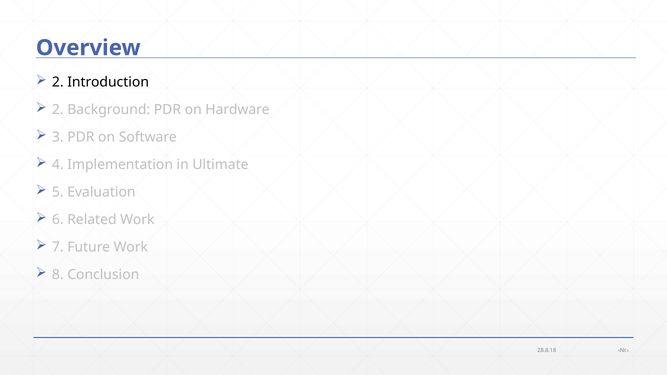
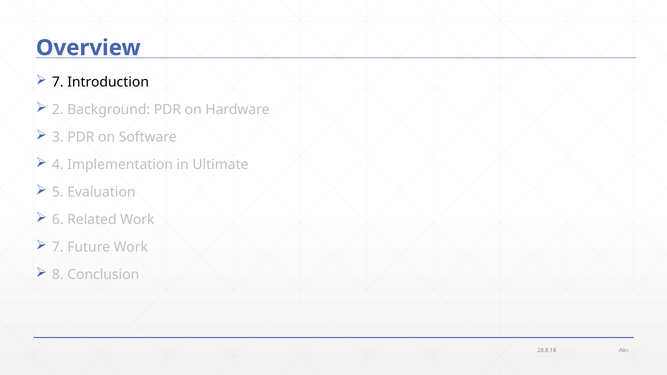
2: 2 -> 7 (58, 82)
